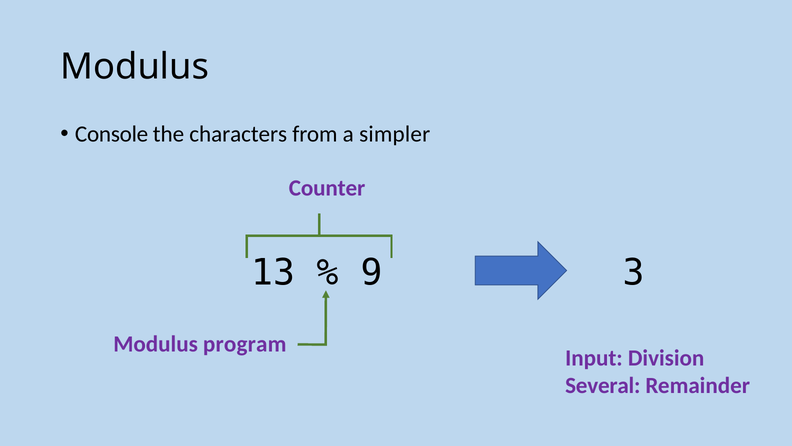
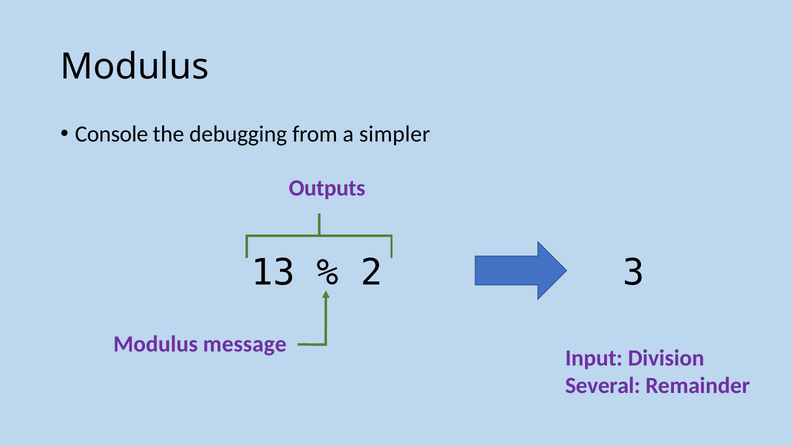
characters: characters -> debugging (238, 134)
Counter: Counter -> Outputs (327, 188)
9: 9 -> 2 (372, 272)
program: program -> message (245, 344)
